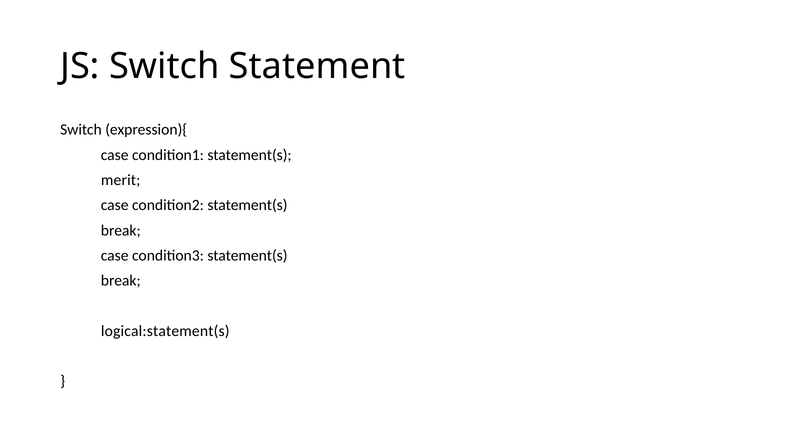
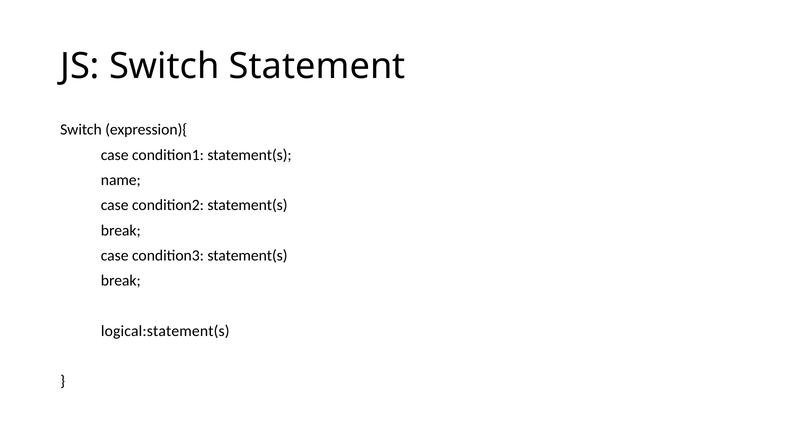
merit: merit -> name (121, 180)
